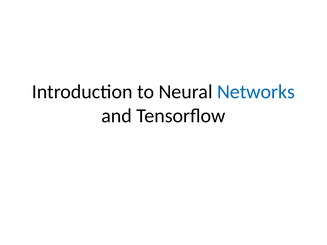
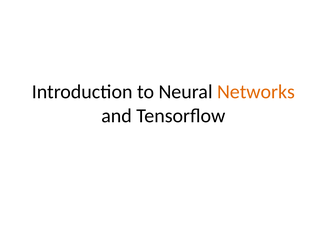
Networks colour: blue -> orange (256, 92)
